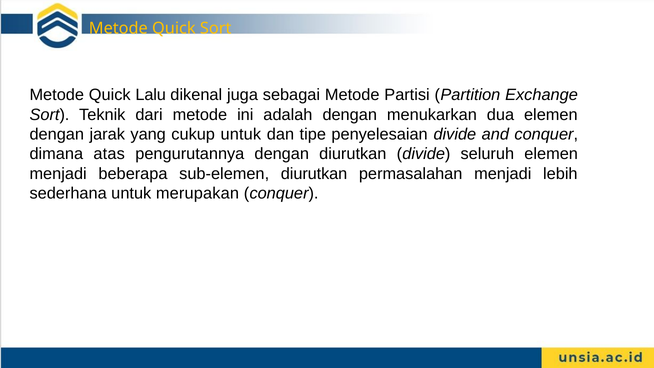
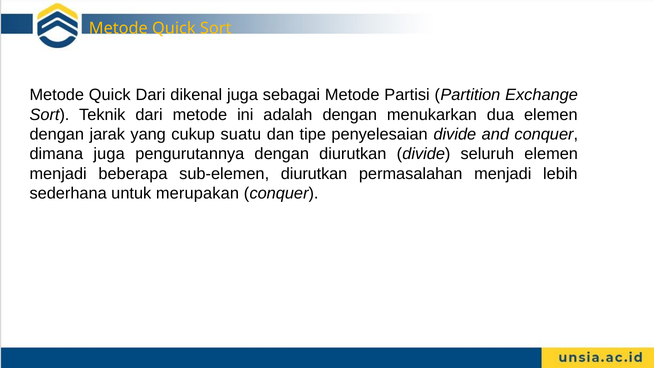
Quick Lalu: Lalu -> Dari (151, 95)
cukup untuk: untuk -> suatu (241, 134)
dimana atas: atas -> juga (109, 154)
